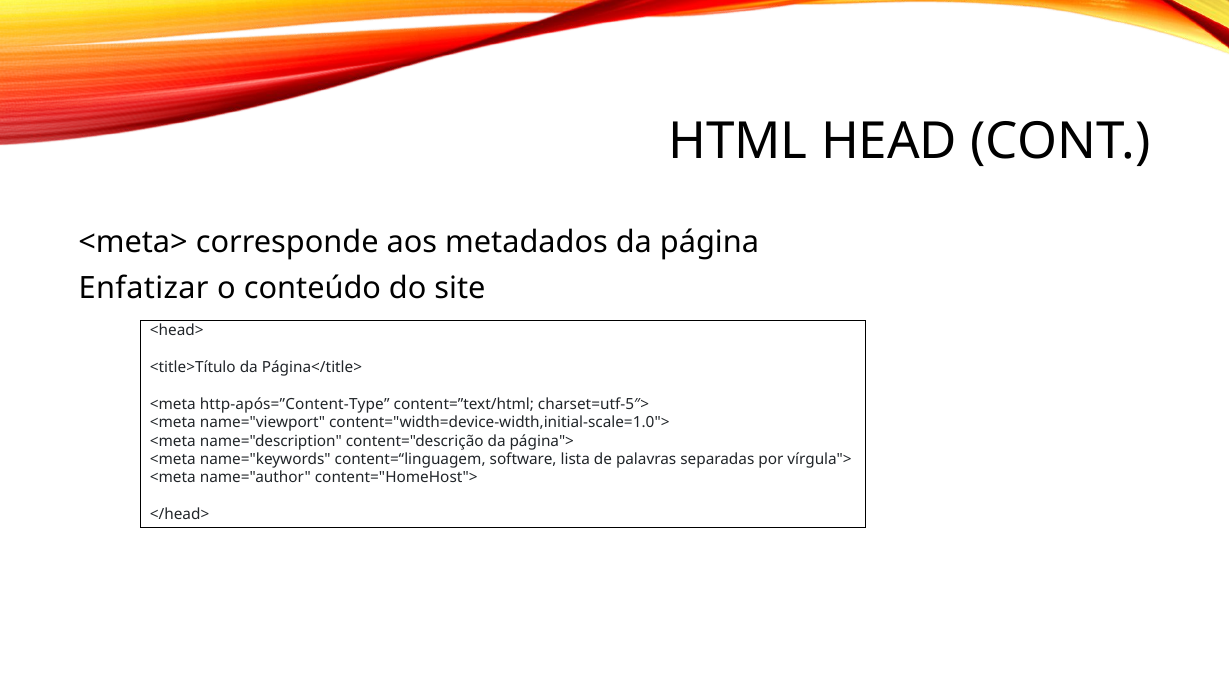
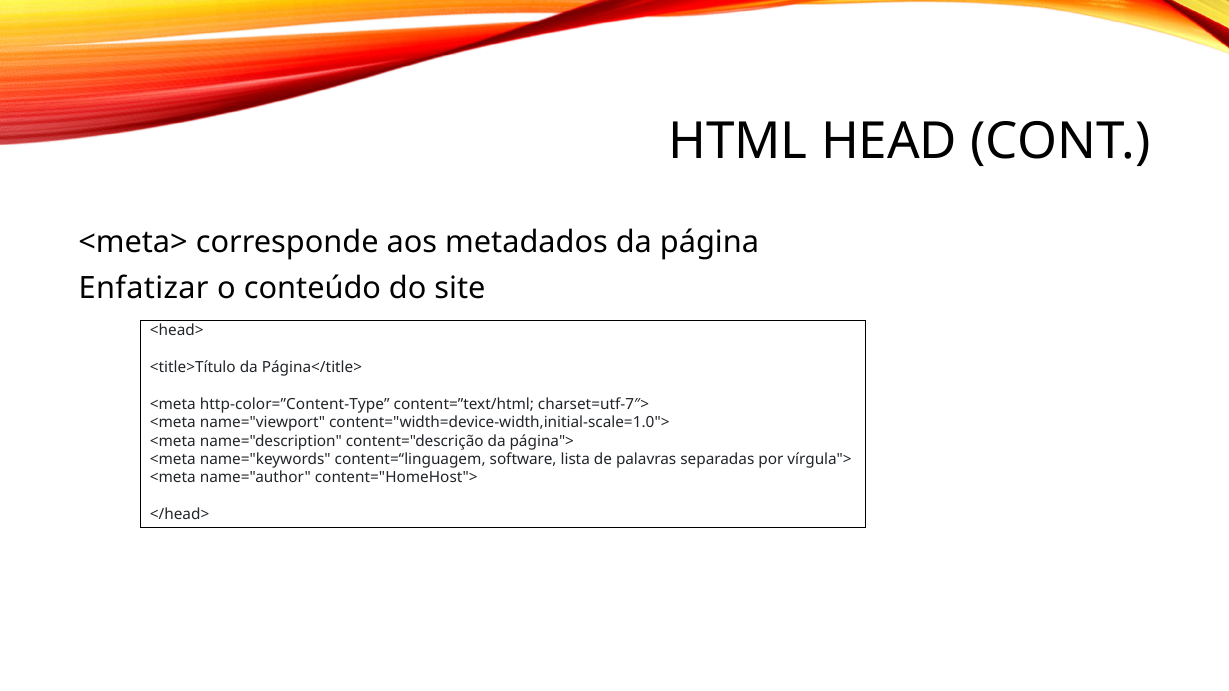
http-após=”Content-Type: http-após=”Content-Type -> http-color=”Content-Type (295, 404)
charset=utf-5″>: charset=utf-5″> -> charset=utf-7″> (594, 404)
